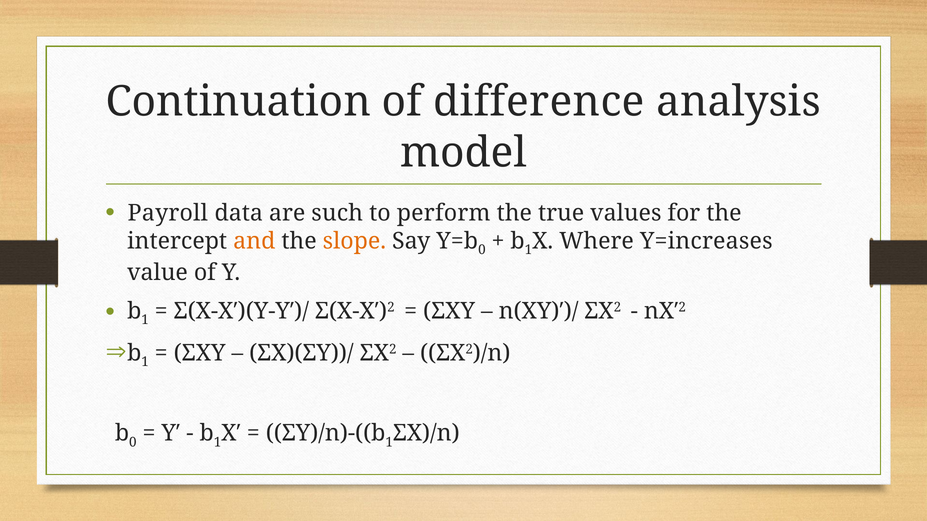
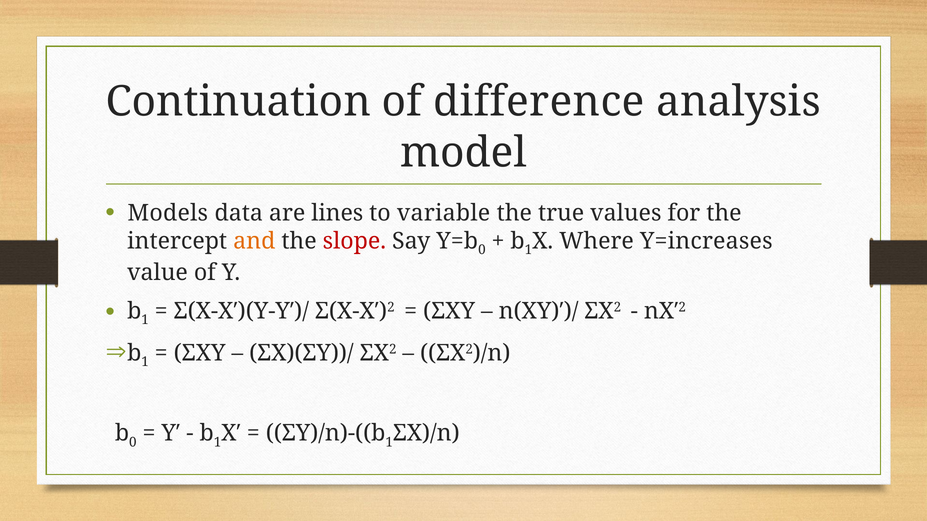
Payroll: Payroll -> Models (168, 213)
such: such -> lines (337, 213)
perform: perform -> variable (444, 213)
slope colour: orange -> red (354, 241)
